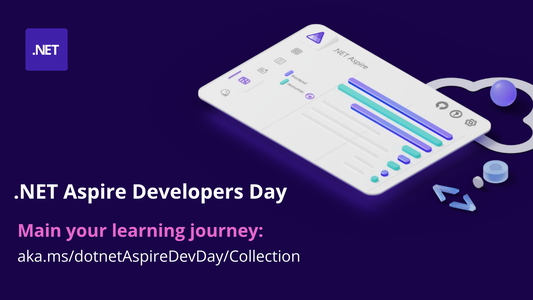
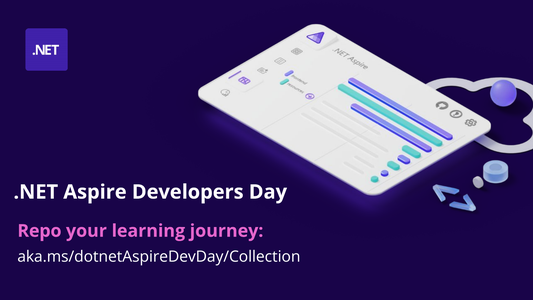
Main: Main -> Repo (39, 231)
